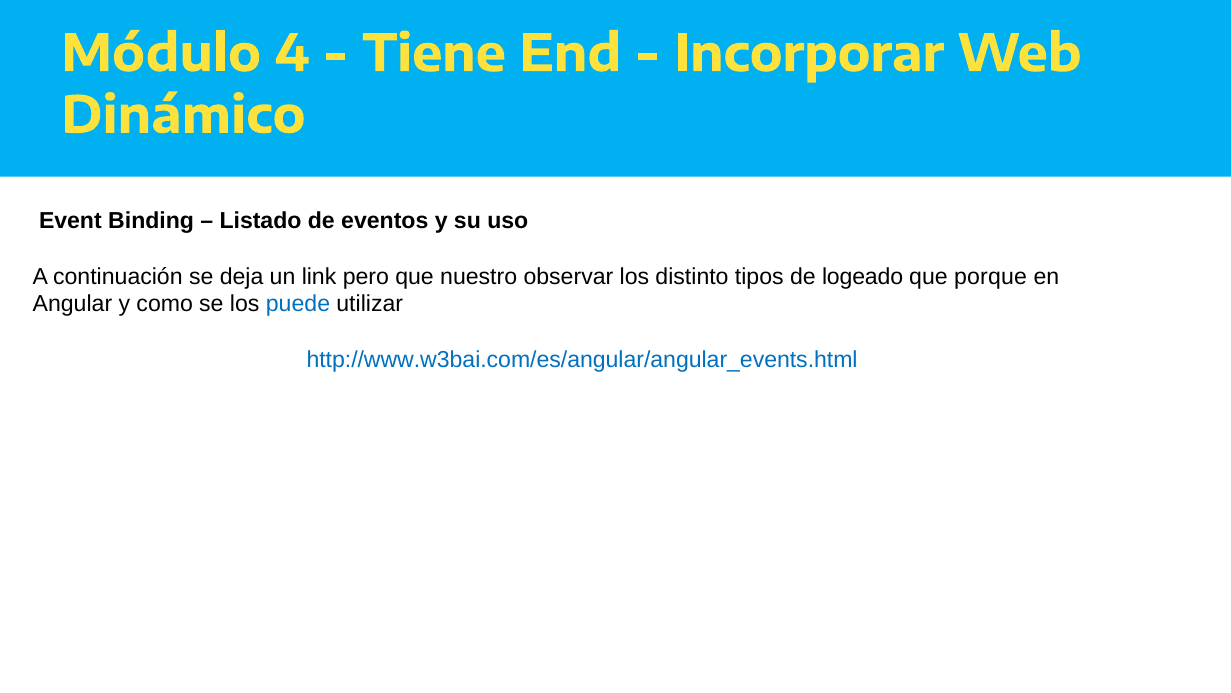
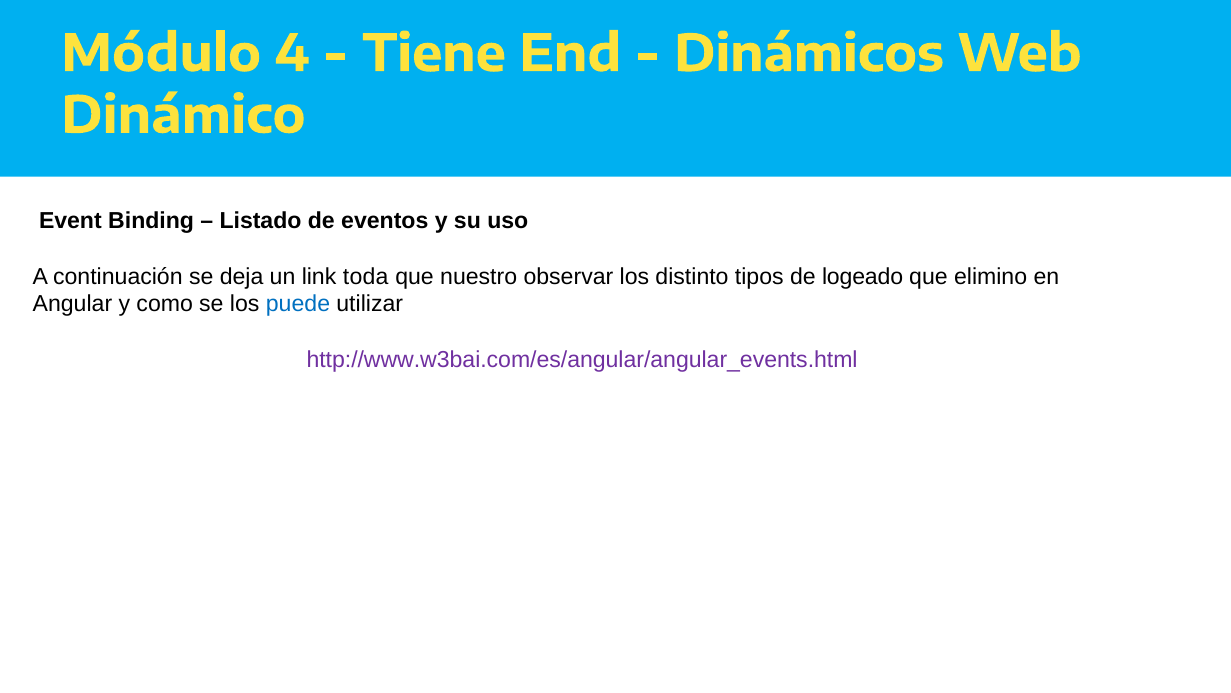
Incorporar: Incorporar -> Dinámicos (809, 54)
pero: pero -> toda (366, 276)
porque: porque -> elimino (991, 276)
http://www.w3bai.com/es/angular/angular_events.html colour: blue -> purple (582, 359)
